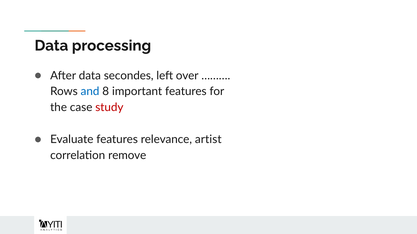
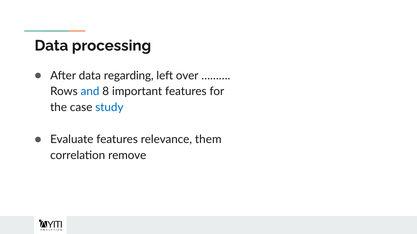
secondes: secondes -> regarding (129, 76)
study colour: red -> blue (109, 108)
artist: artist -> them (208, 140)
